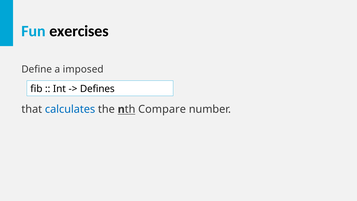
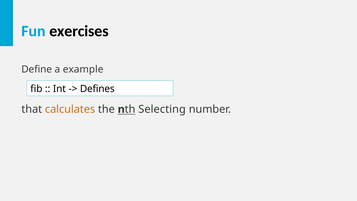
imposed: imposed -> example (83, 69)
calculates colour: blue -> orange (70, 109)
Compare: Compare -> Selecting (162, 109)
